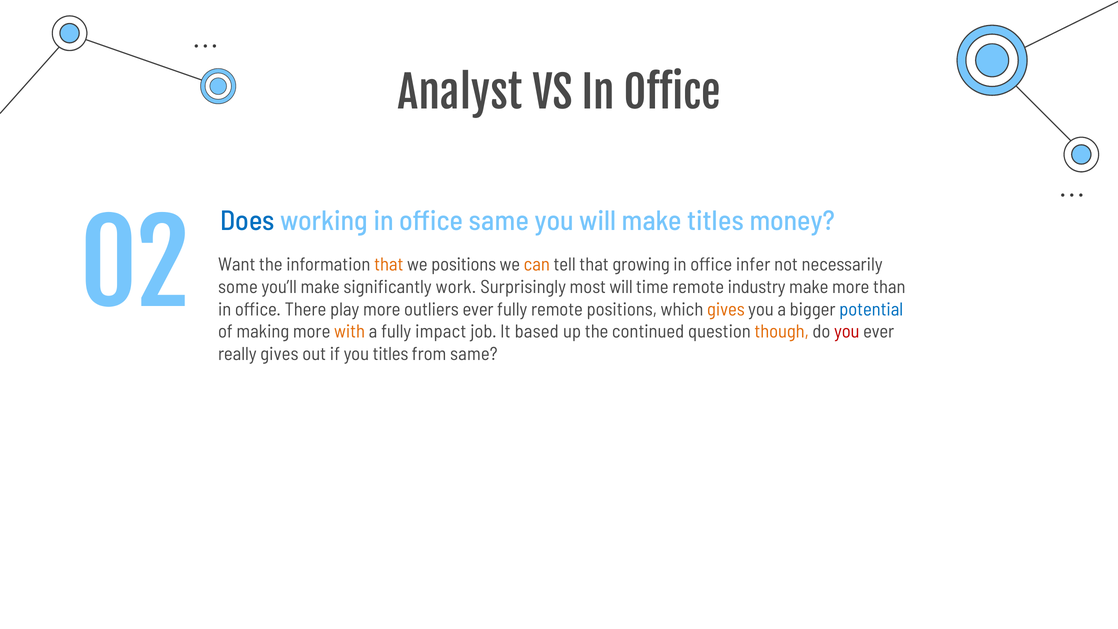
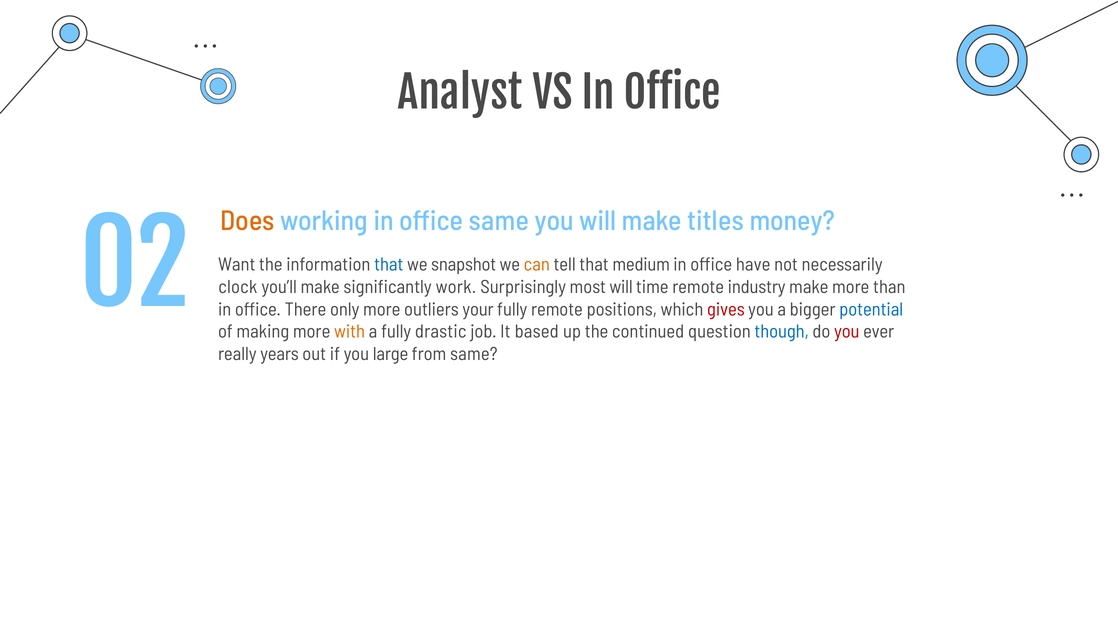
Does colour: blue -> orange (247, 221)
that colour: orange -> blue (389, 265)
we positions: positions -> snapshot (464, 265)
growing: growing -> medium (641, 265)
infer: infer -> have (753, 265)
some: some -> clock (238, 287)
play: play -> only (345, 309)
outliers ever: ever -> your (478, 309)
gives colour: orange -> red (726, 309)
impact: impact -> drastic (441, 332)
though colour: orange -> blue (782, 332)
really gives: gives -> years (280, 354)
you titles: titles -> large (391, 354)
